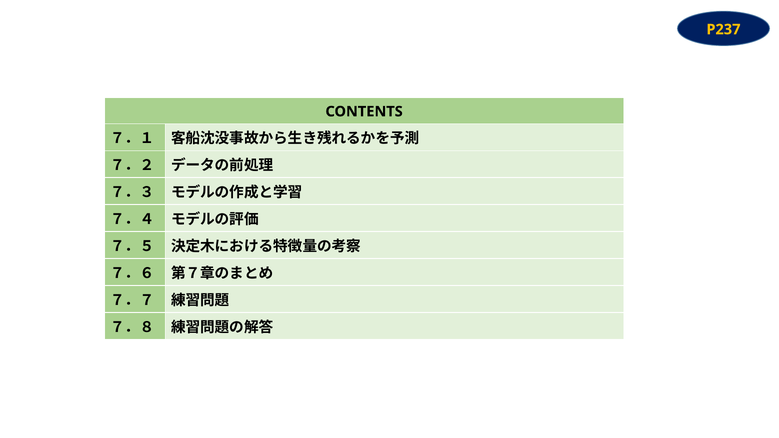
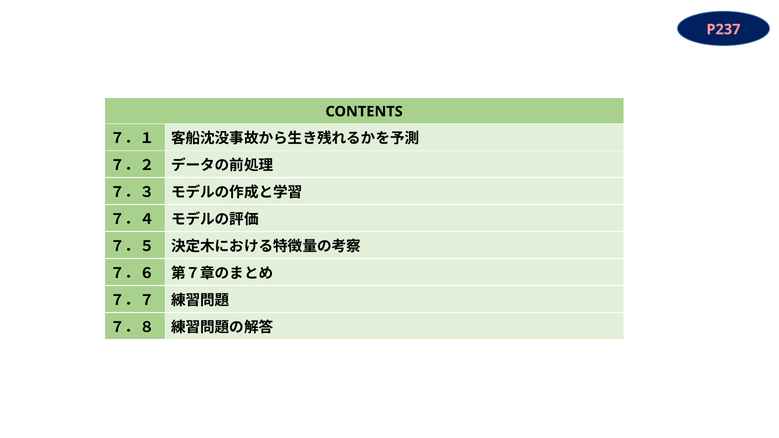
P237 colour: yellow -> pink (723, 29)
